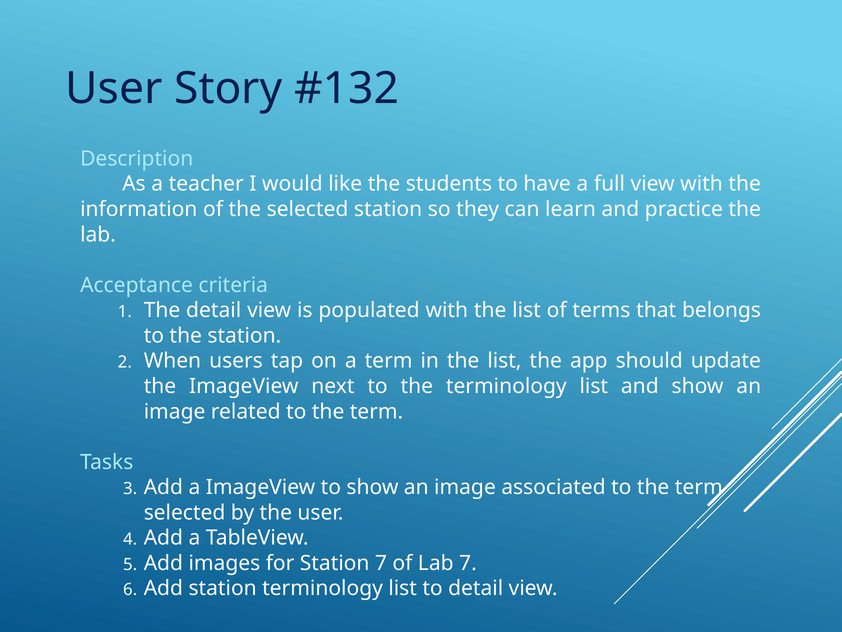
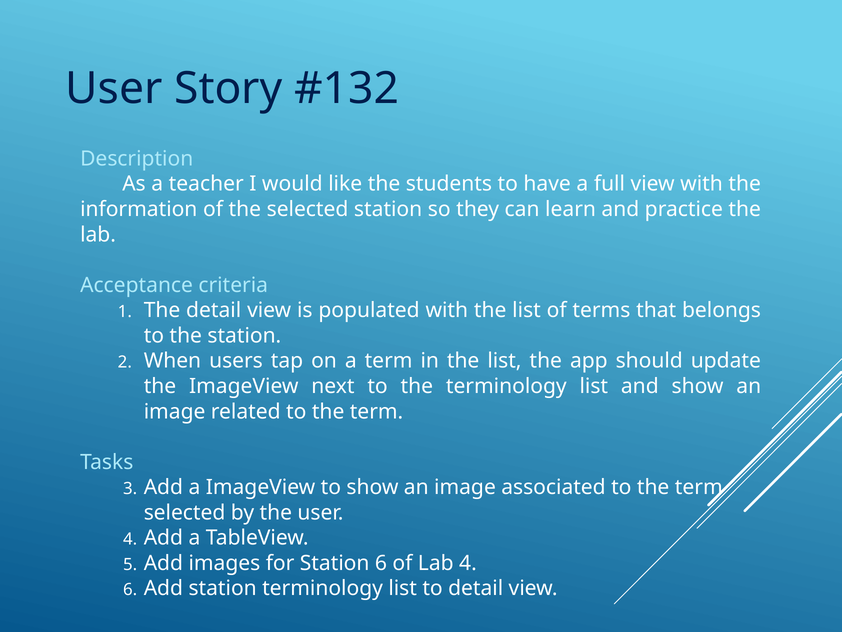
Station 7: 7 -> 6 (381, 563)
Lab 7: 7 -> 4 (468, 563)
